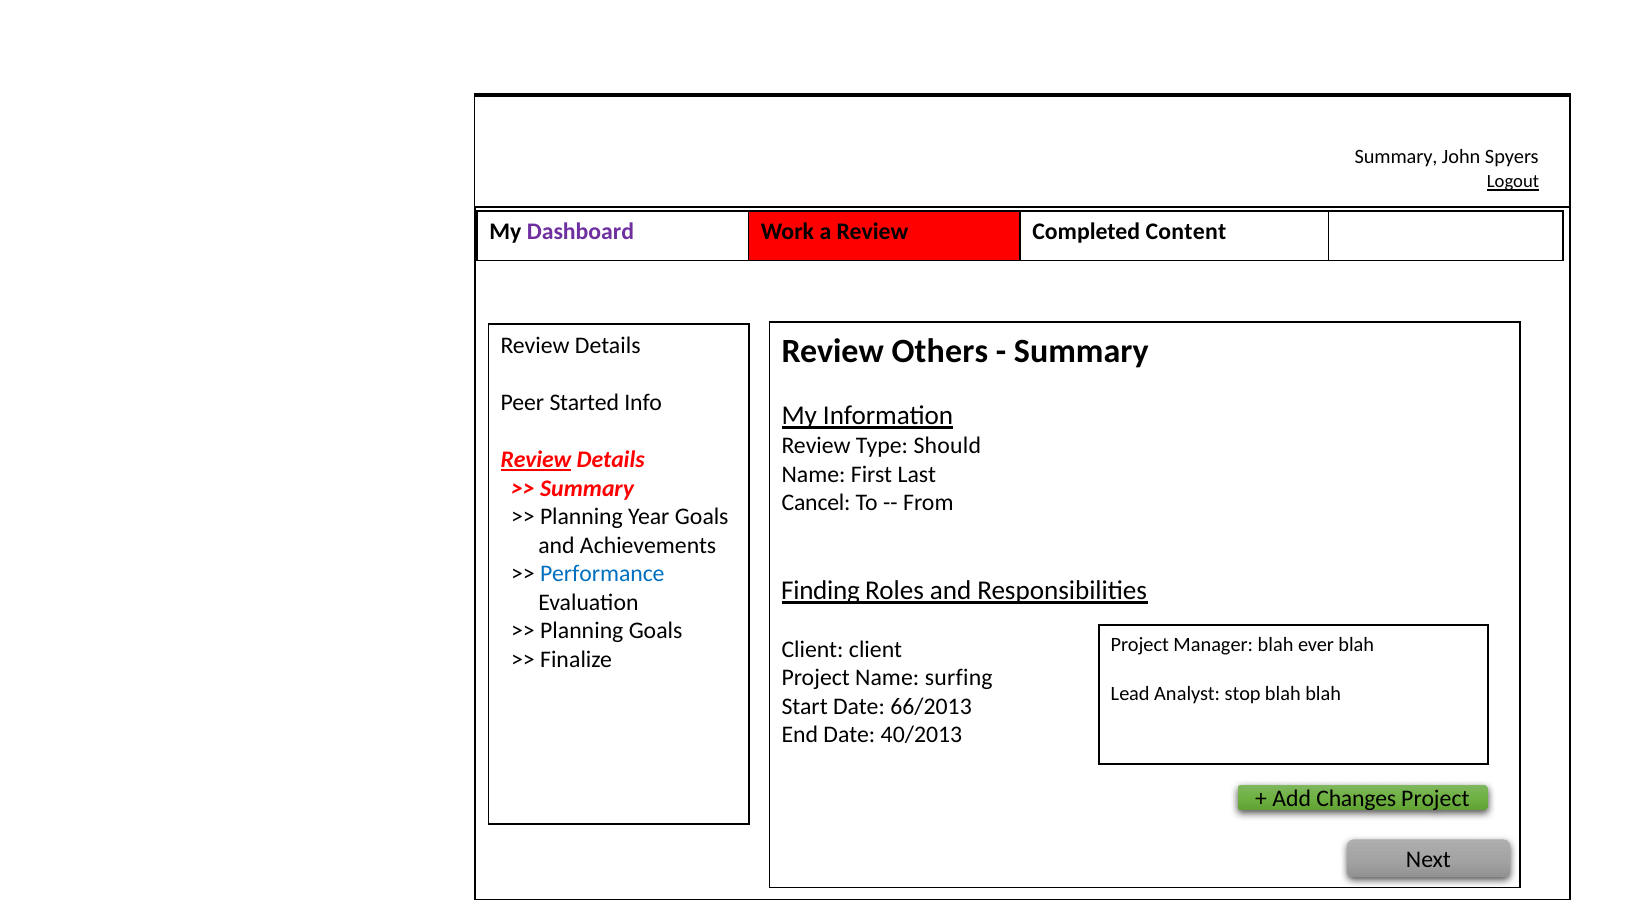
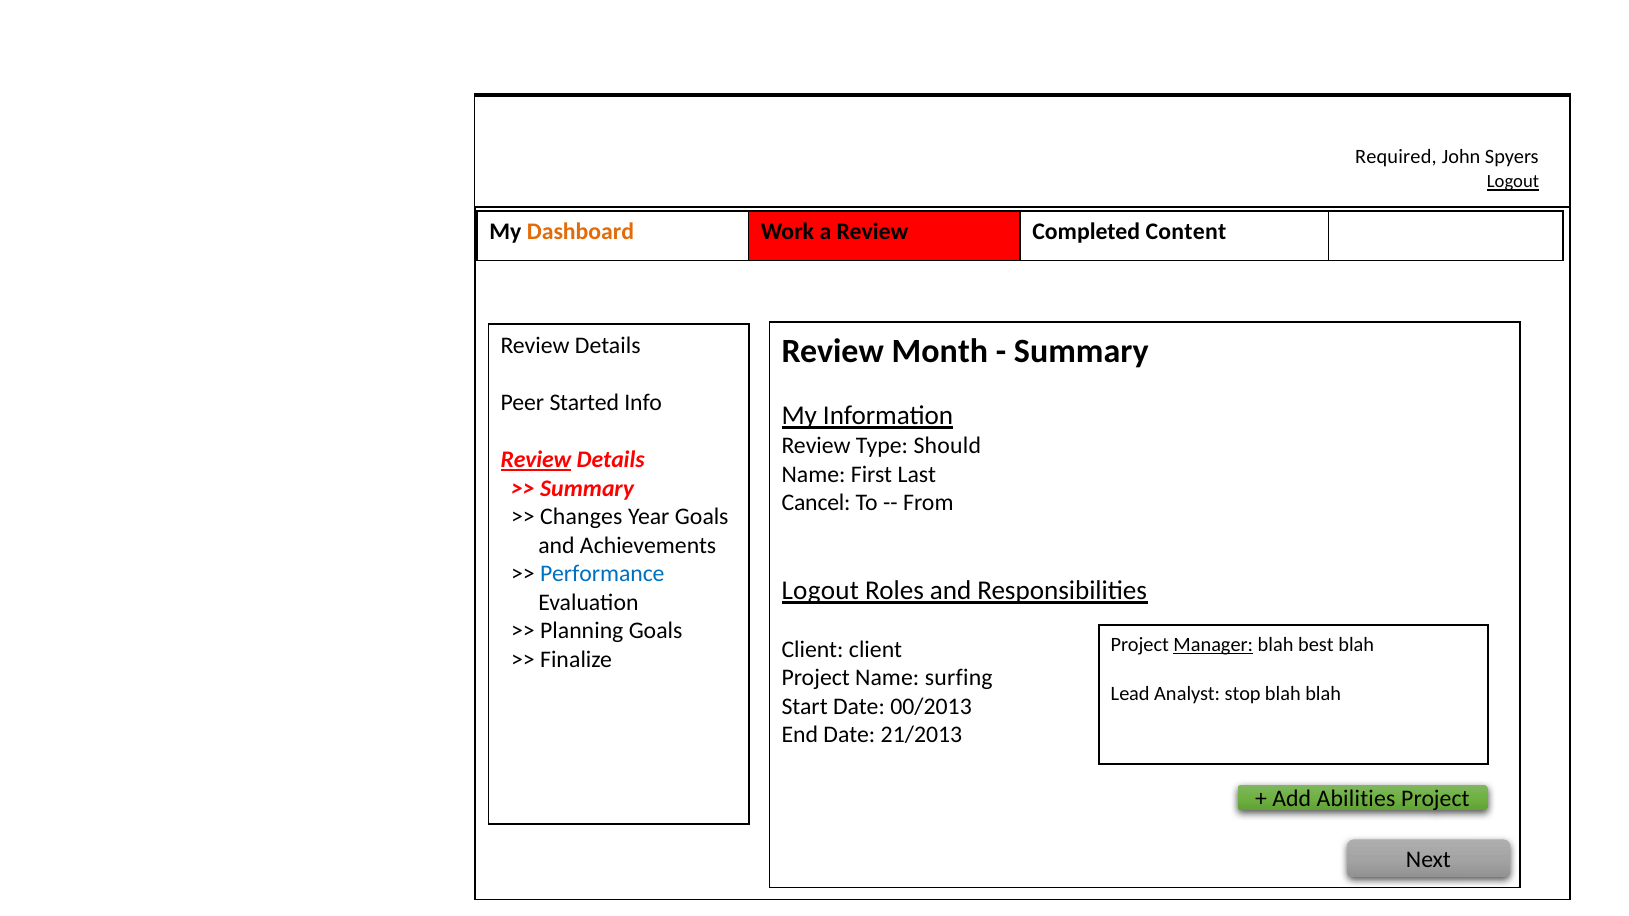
Summary: Summary -> Required (1396, 157)
Dashboard colour: purple -> orange (580, 232)
Others: Others -> Month (940, 351)
Planning: Planning -> Changes (581, 517)
Finding: Finding -> Logout (820, 591)
Manager underline: none -> present (1213, 645)
ever: ever -> best (1316, 645)
66/2013: 66/2013 -> 00/2013 (931, 707)
40/2013: 40/2013 -> 21/2013 (921, 735)
Changes: Changes -> Abilities (1356, 799)
